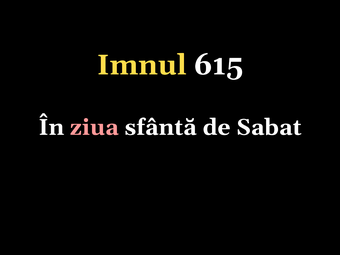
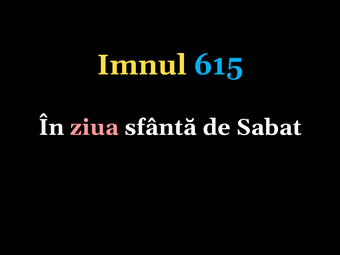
615 colour: white -> light blue (219, 65)
